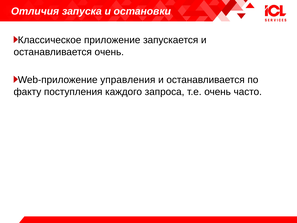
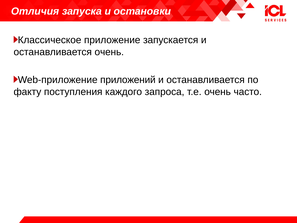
управления: управления -> приложений (128, 80)
